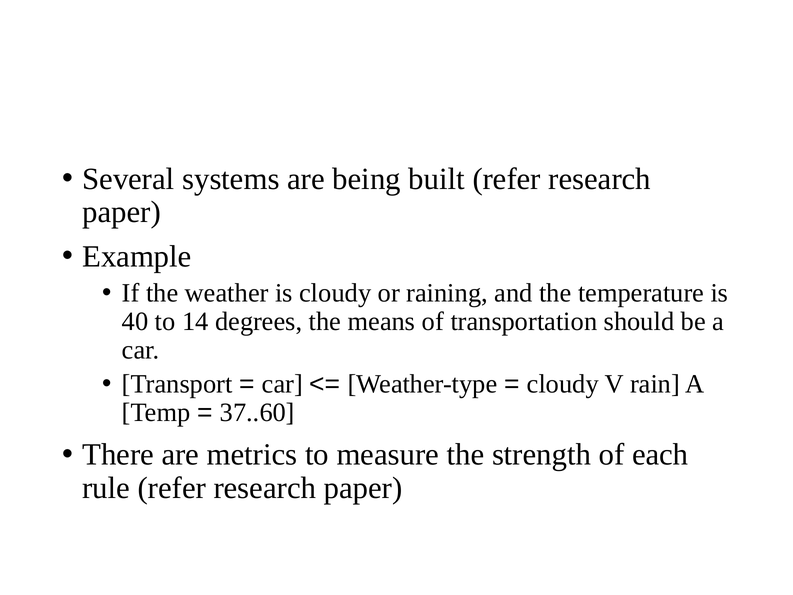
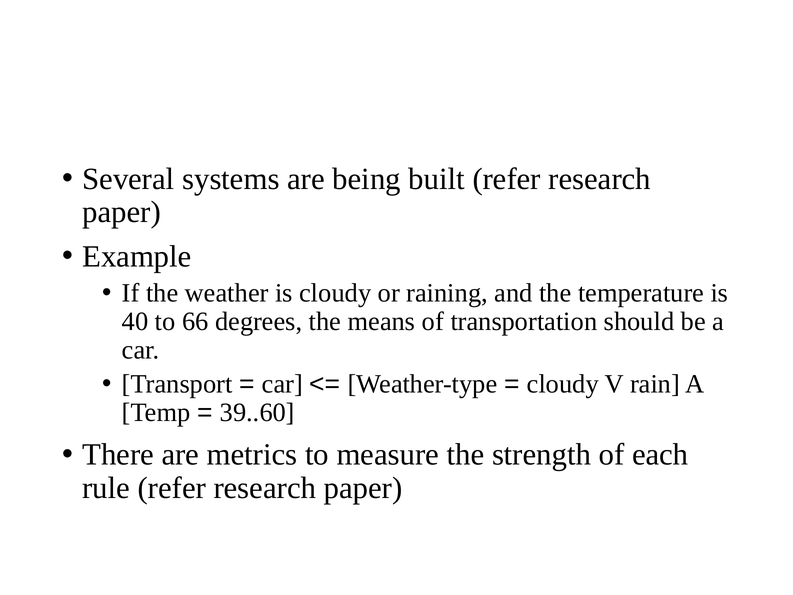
14: 14 -> 66 (195, 321)
37..60: 37..60 -> 39..60 (257, 412)
